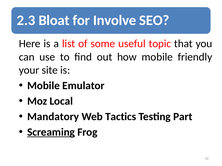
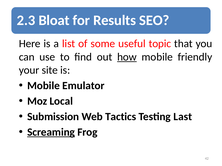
Involve: Involve -> Results (115, 20)
how underline: none -> present (127, 57)
Mandatory: Mandatory -> Submission (53, 117)
Part: Part -> Last (183, 117)
